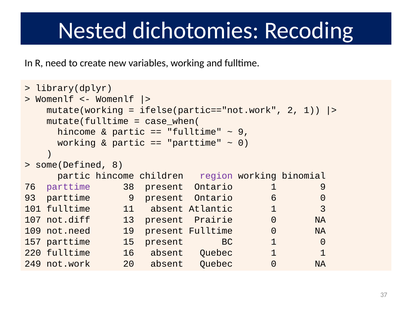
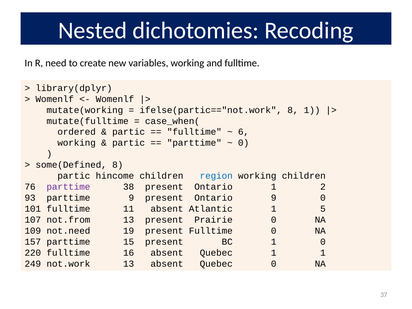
ifelse(partic=="not.work 2: 2 -> 8 (293, 110)
hincome: hincome -> ordered (77, 132)
9: 9 -> 6 (244, 132)
region colour: purple -> blue (216, 176)
working binomial: binomial -> children (304, 176)
1 9: 9 -> 2 (323, 187)
Ontario 6: 6 -> 9 (274, 198)
3: 3 -> 5 (323, 209)
not.diff: not.diff -> not.from (68, 220)
not.work 20: 20 -> 13 (129, 264)
